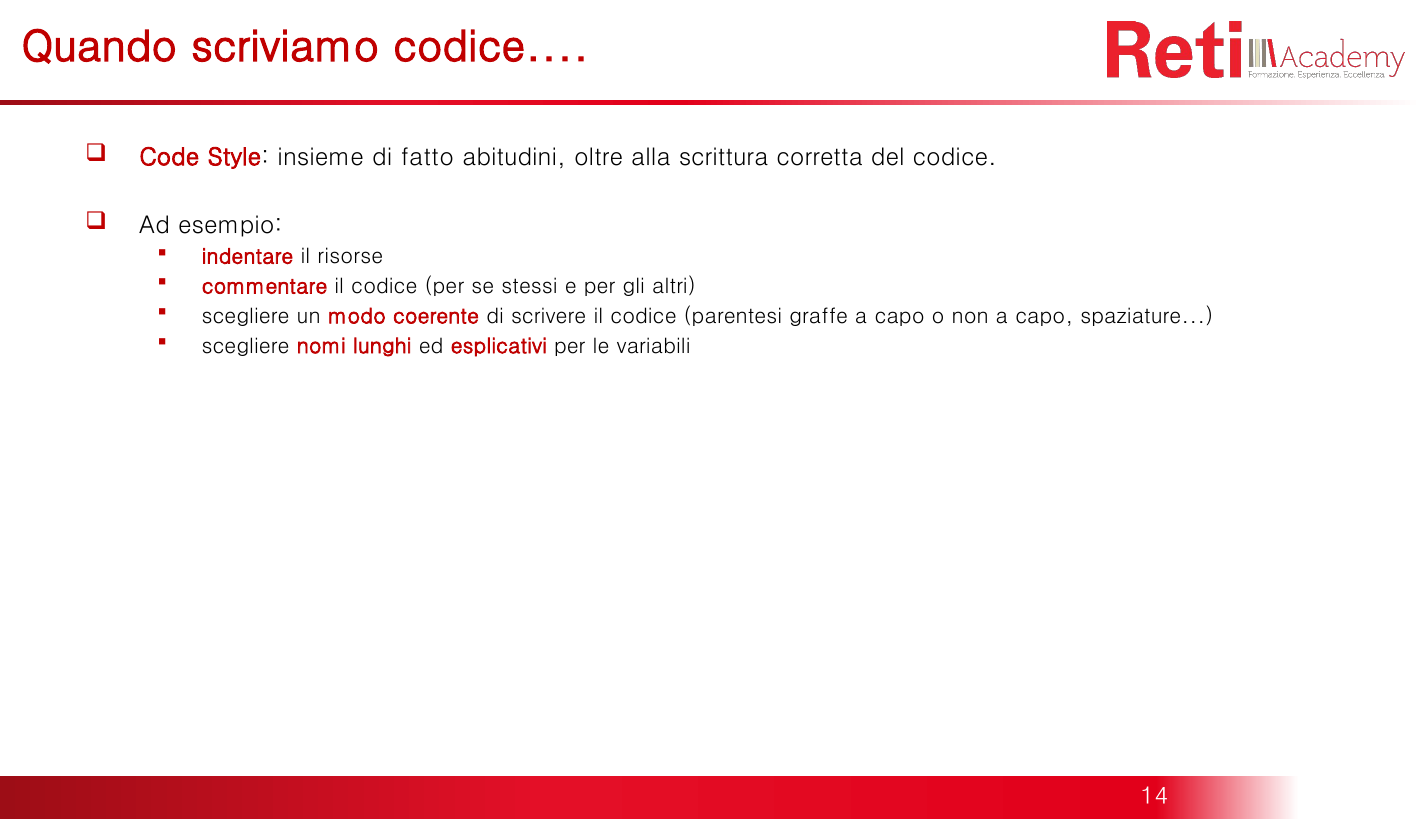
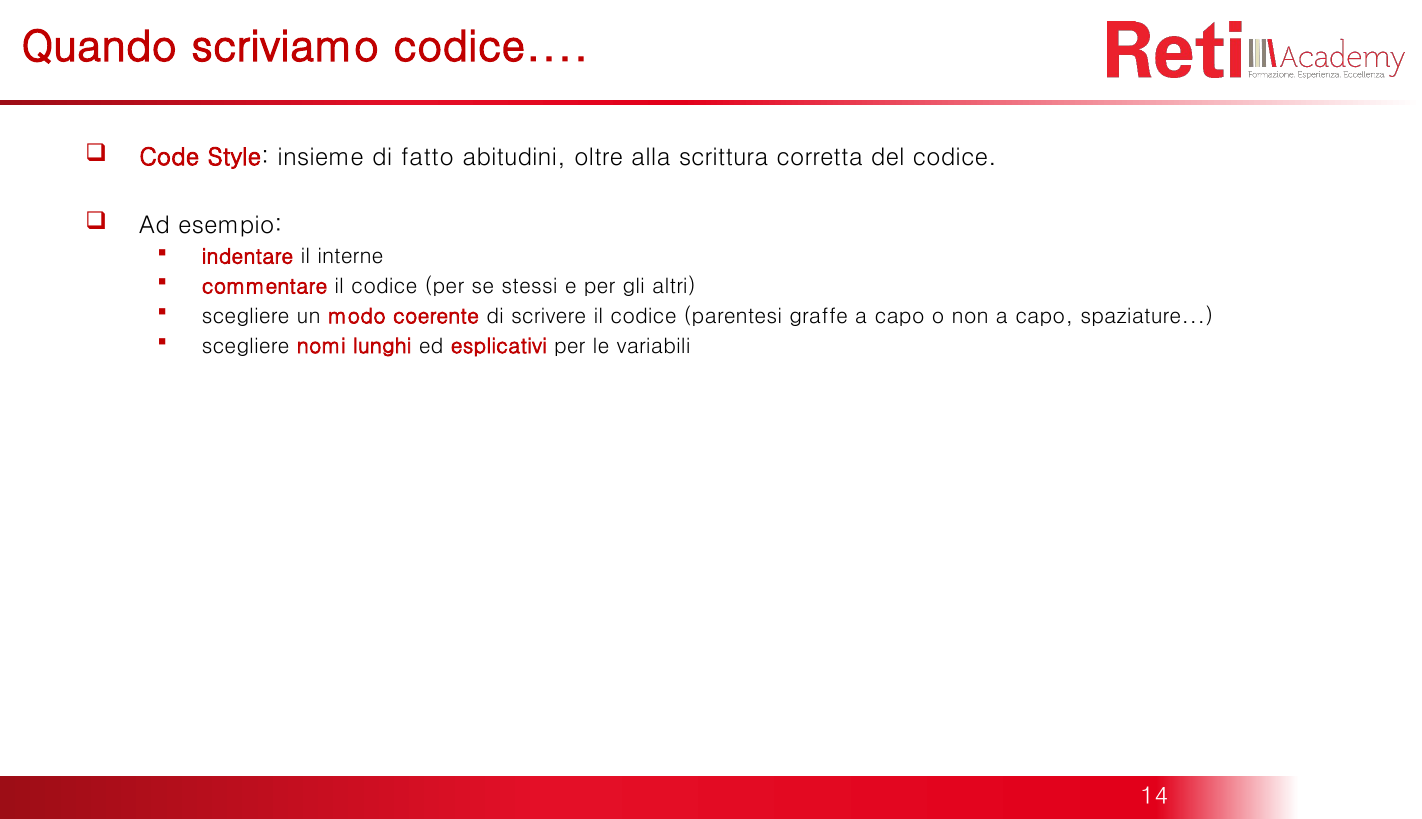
risorse: risorse -> interne (350, 257)
